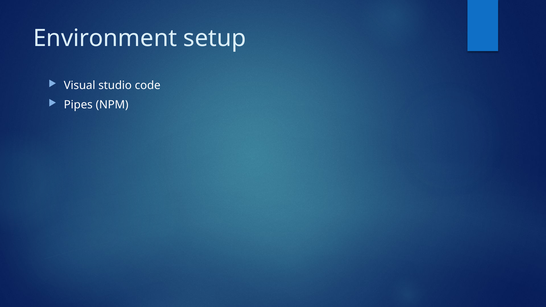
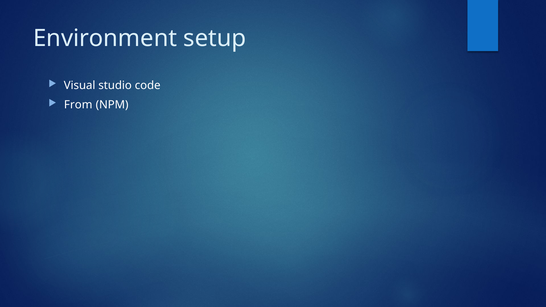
Pipes: Pipes -> From (78, 105)
